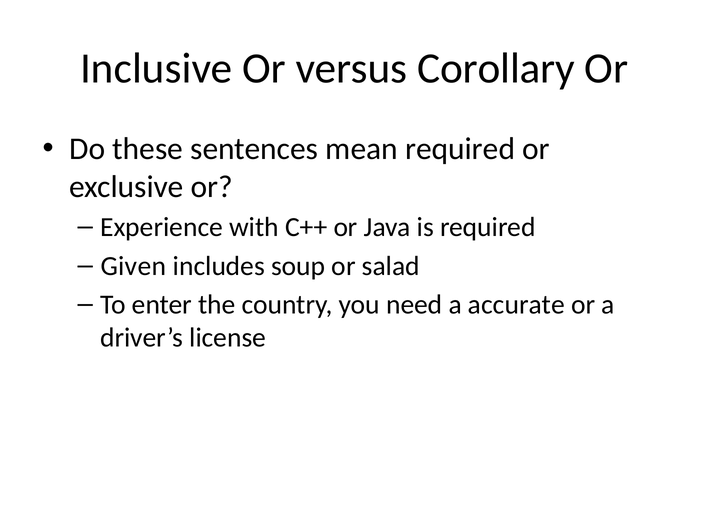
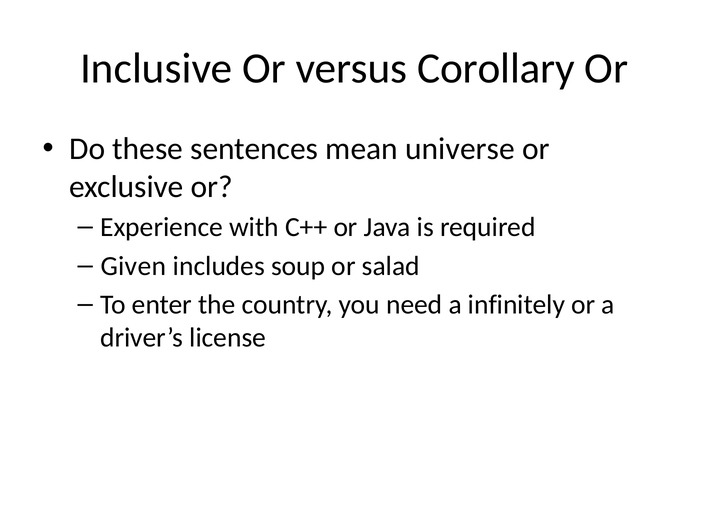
mean required: required -> universe (460, 149)
accurate: accurate -> infinitely (516, 305)
